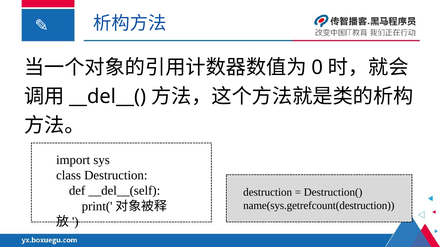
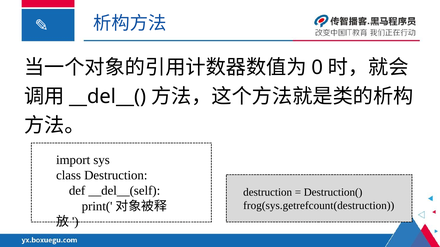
name(sys.getrefcount(destruction: name(sys.getrefcount(destruction -> frog(sys.getrefcount(destruction (319, 206)
